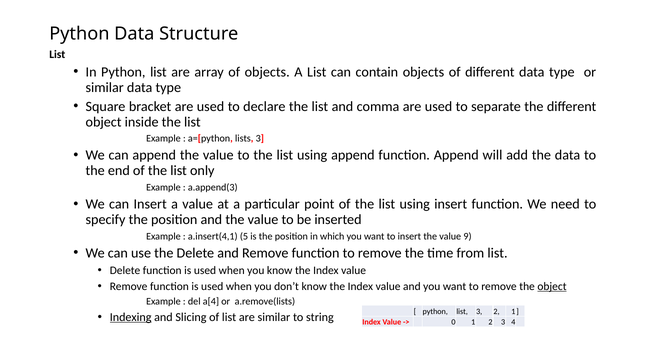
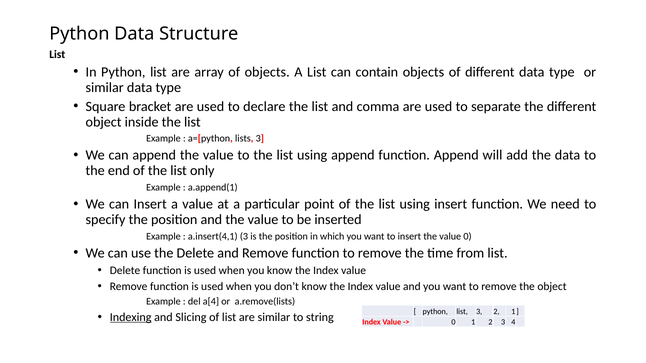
a.append(3: a.append(3 -> a.append(1 (213, 188)
a.insert(4,1 5: 5 -> 3 (244, 237)
value 9: 9 -> 0 (468, 237)
object underline: present -> none (552, 287)
